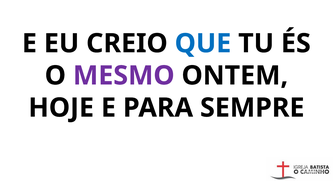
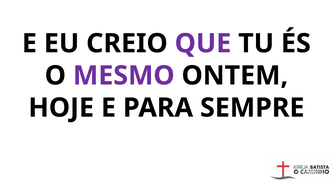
QUE colour: blue -> purple (203, 43)
